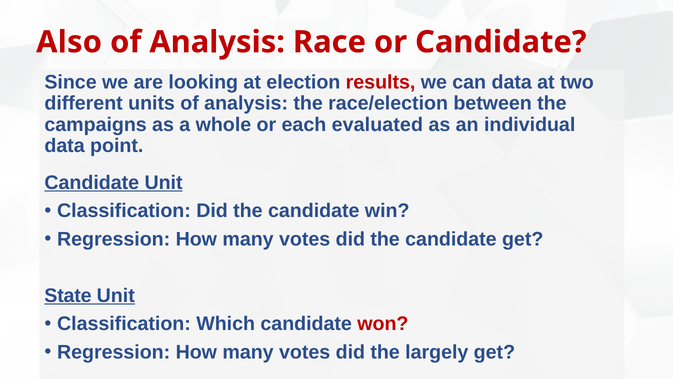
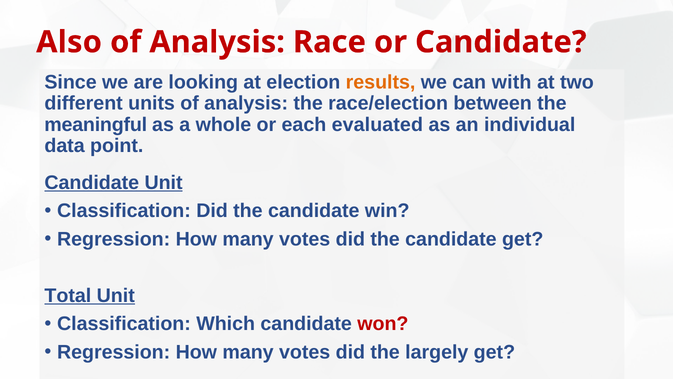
results colour: red -> orange (381, 82)
can data: data -> with (512, 82)
campaigns: campaigns -> meaningful (96, 125)
State: State -> Total (68, 295)
